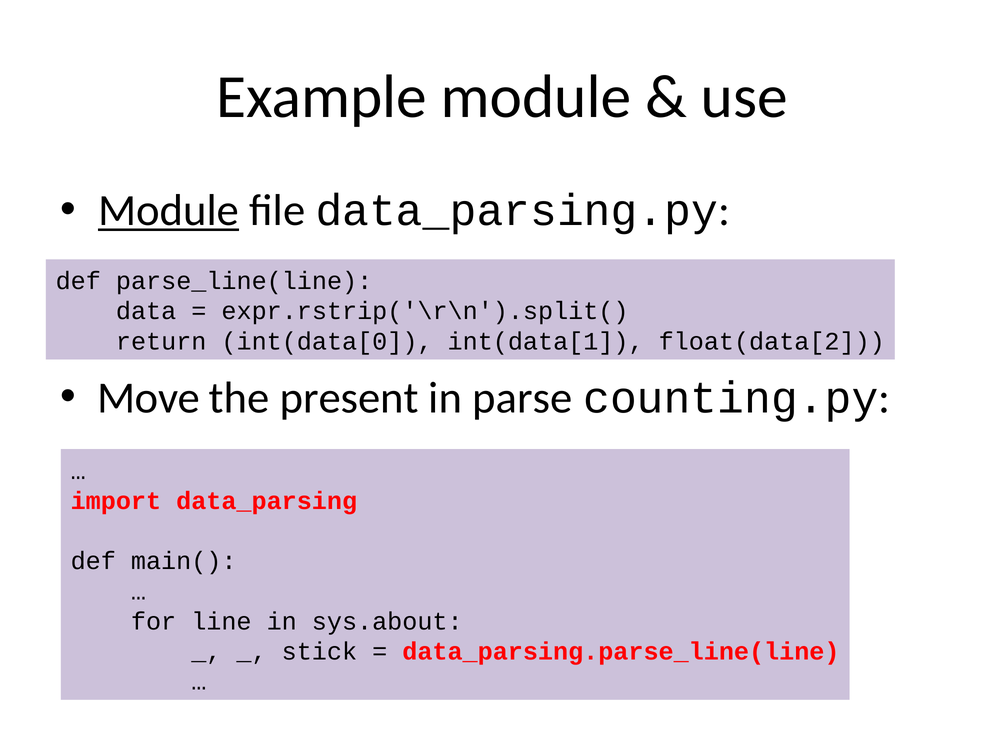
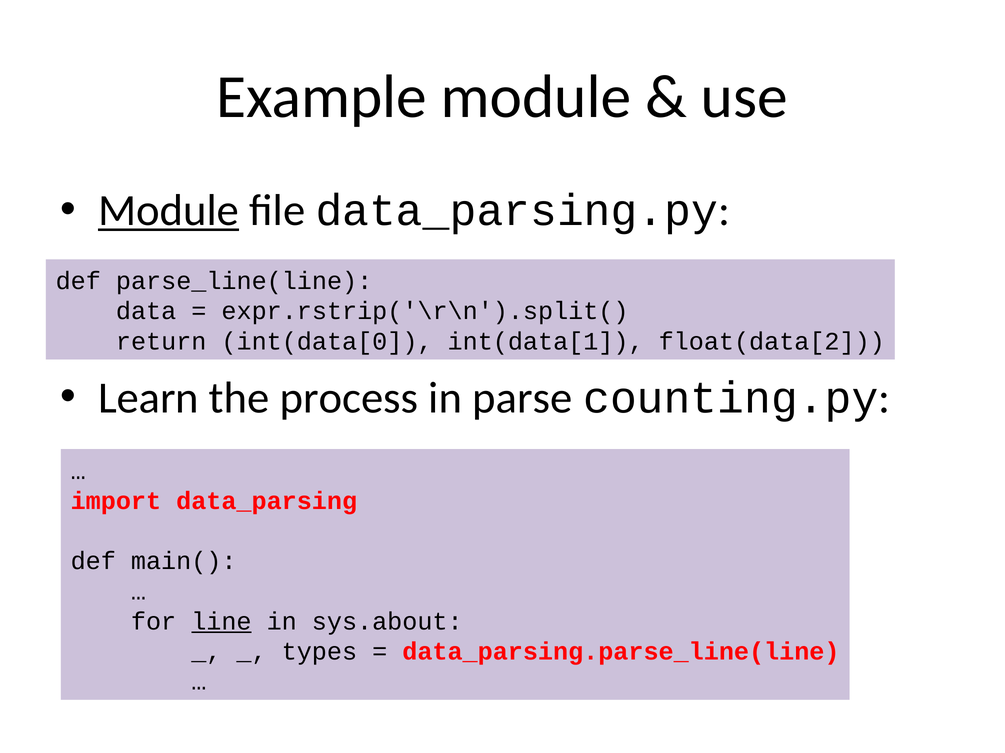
Move: Move -> Learn (148, 398)
present: present -> process (349, 398)
line underline: none -> present (221, 622)
stick: stick -> types (319, 652)
